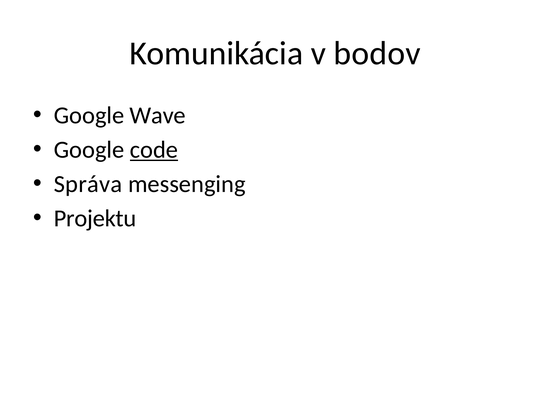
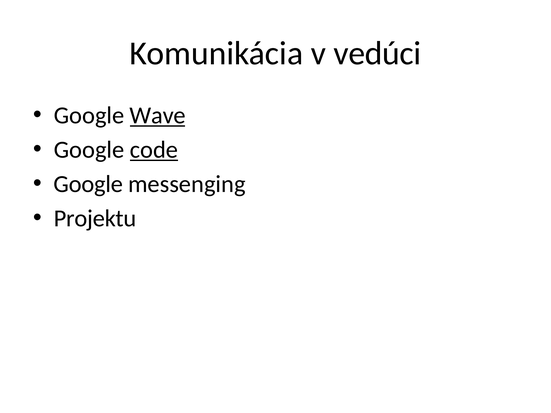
bodov: bodov -> vedúci (377, 53)
Wave underline: none -> present (158, 116)
Správa: Správa -> Google (88, 184)
